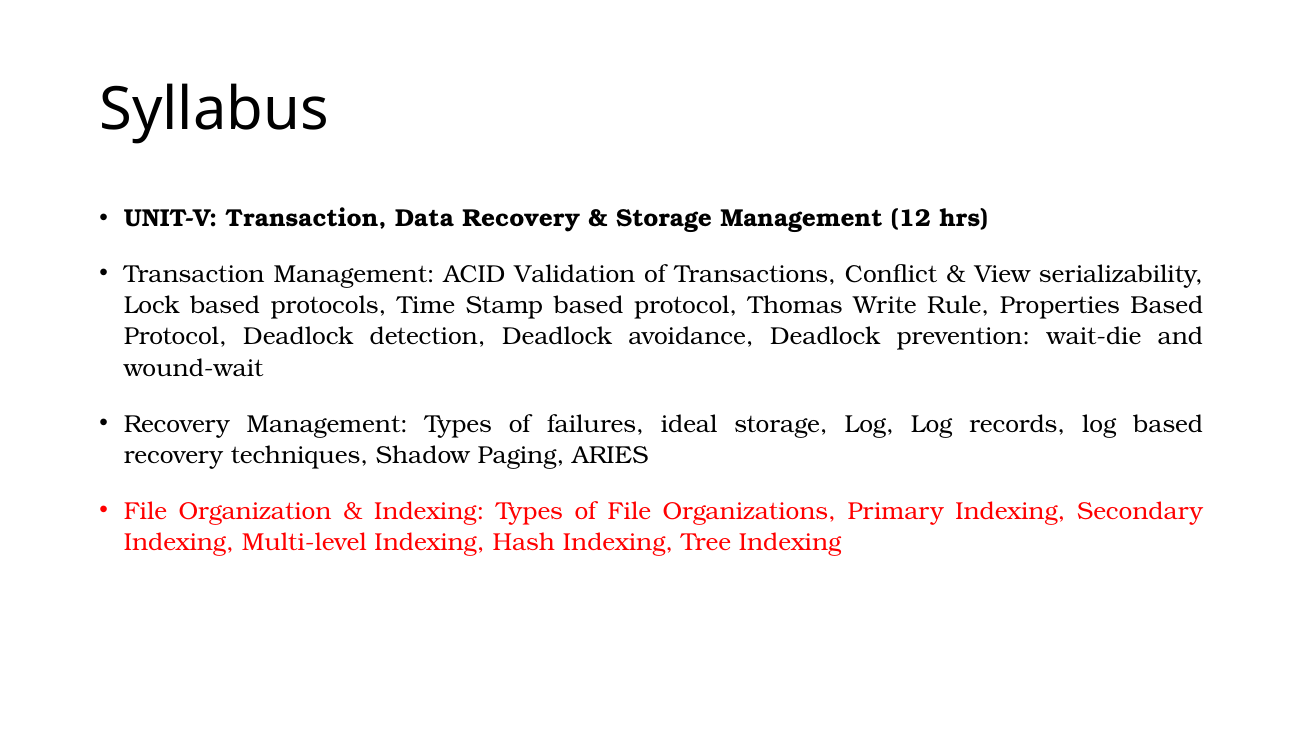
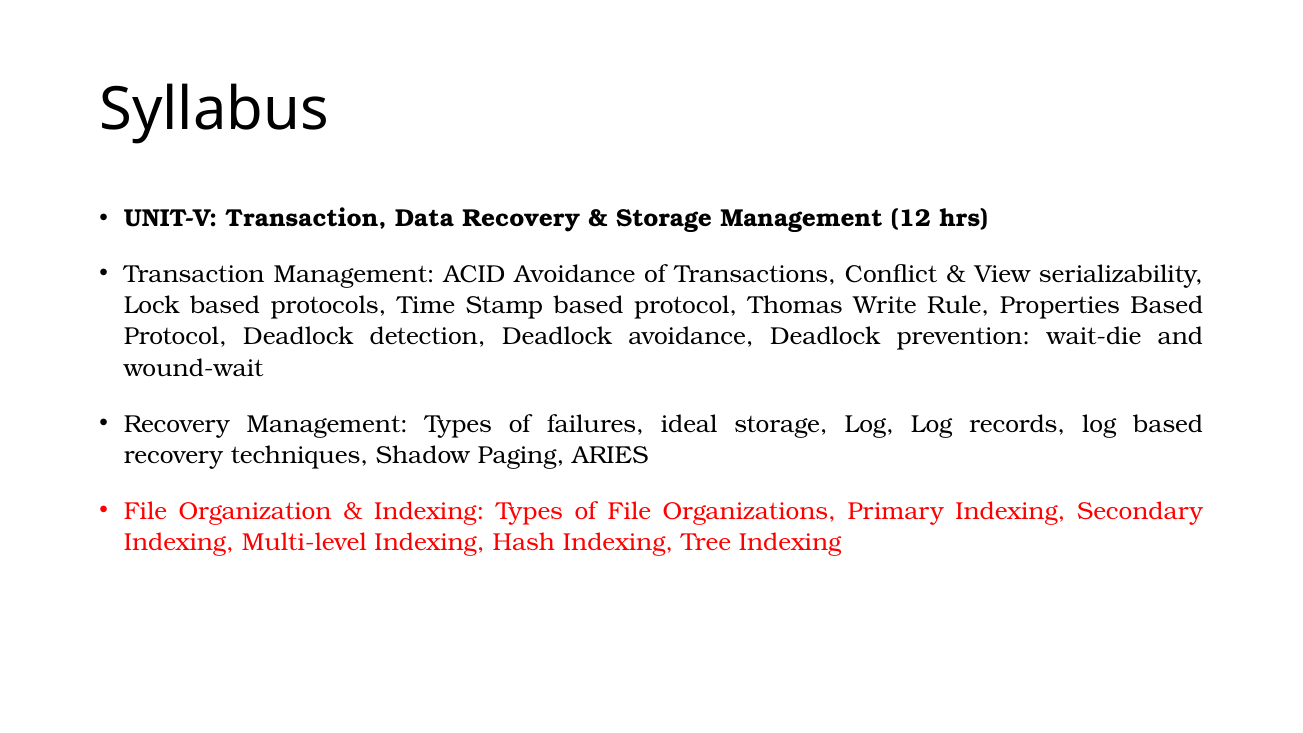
ACID Validation: Validation -> Avoidance (575, 274)
